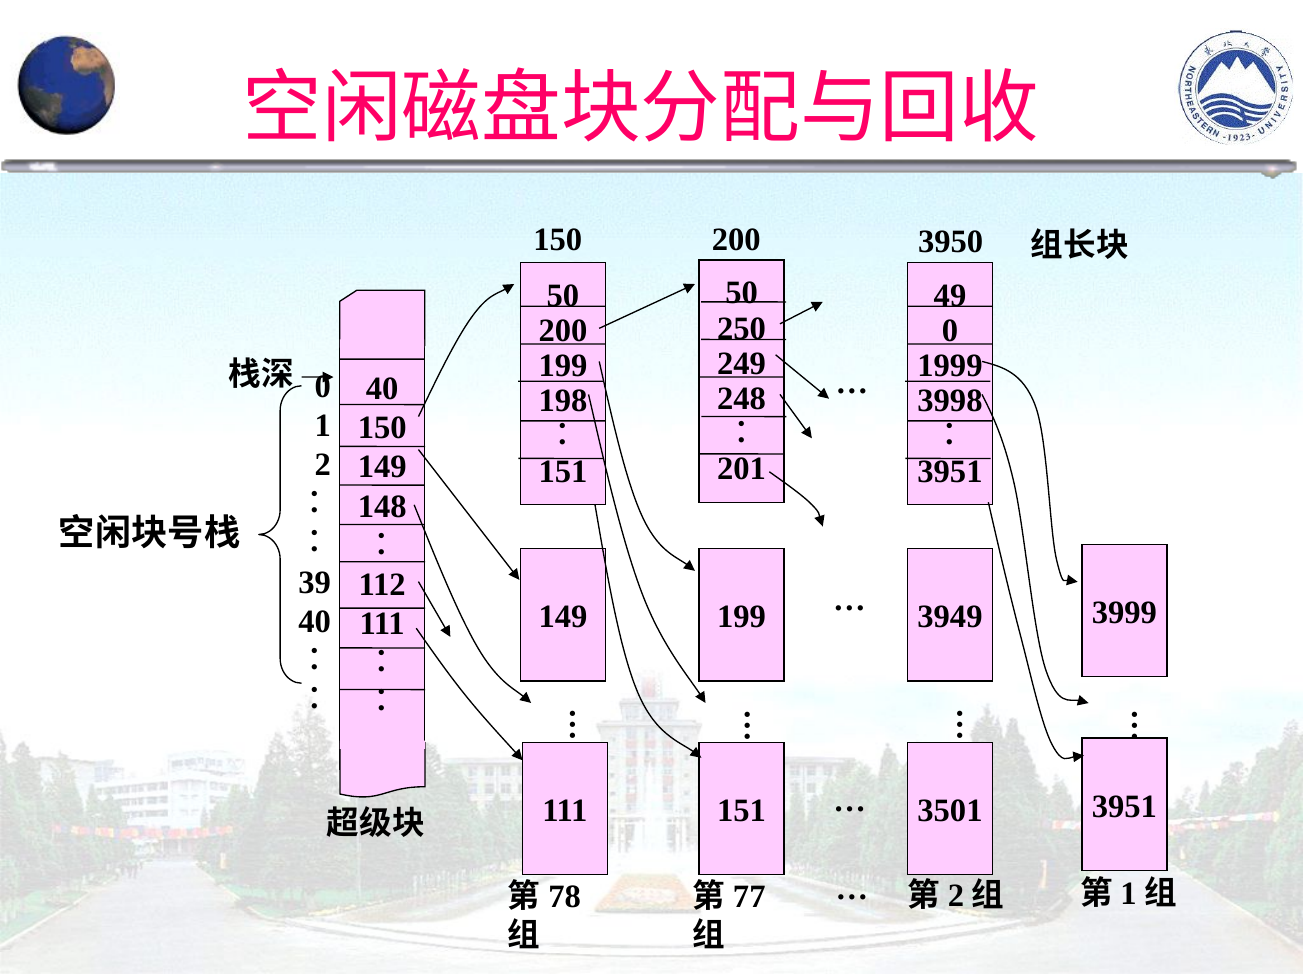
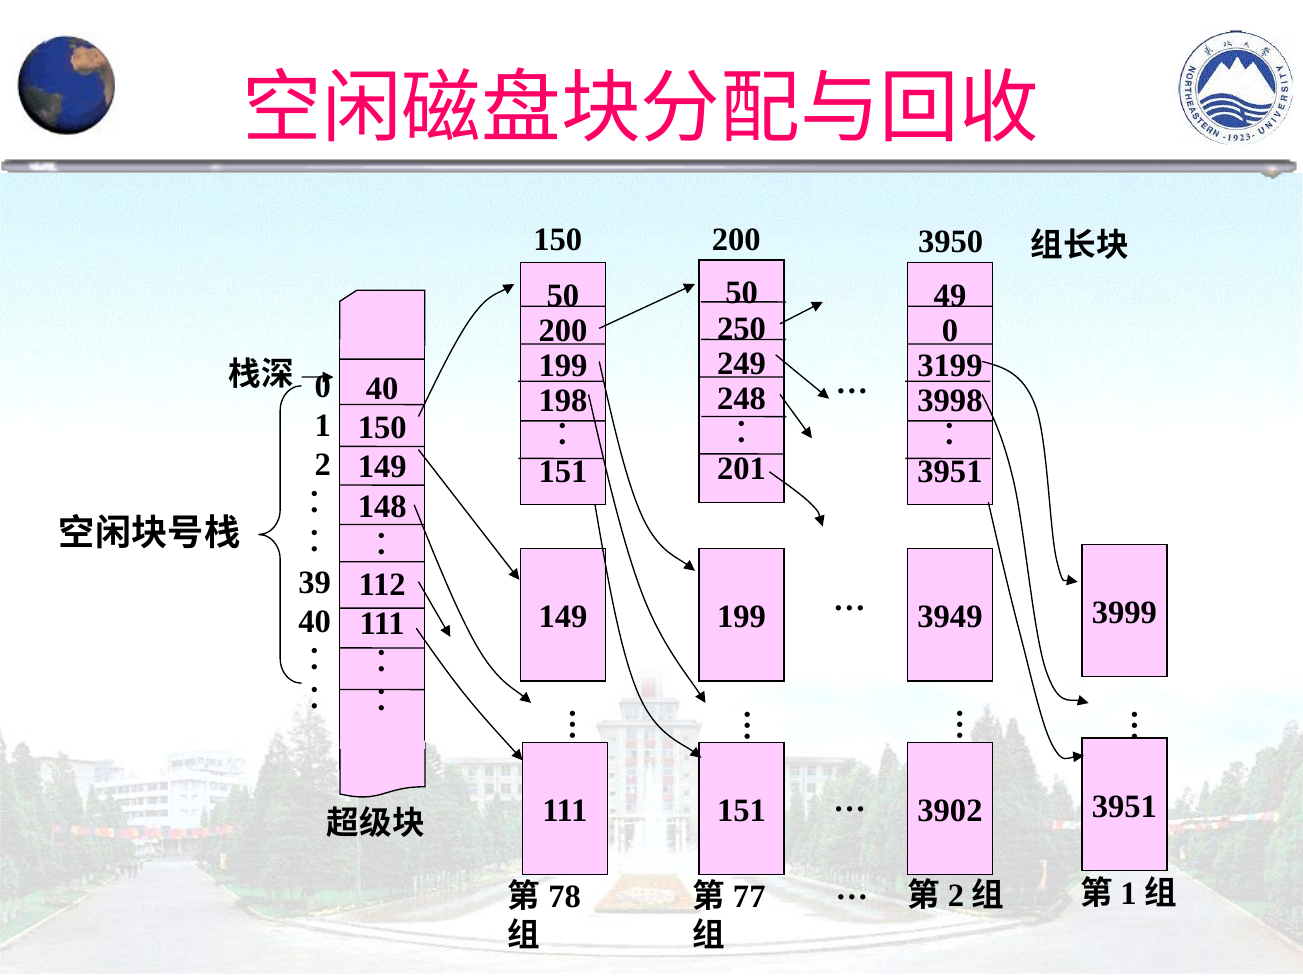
1999: 1999 -> 3199 (950, 366)
3501: 3501 -> 3902 (950, 811)
